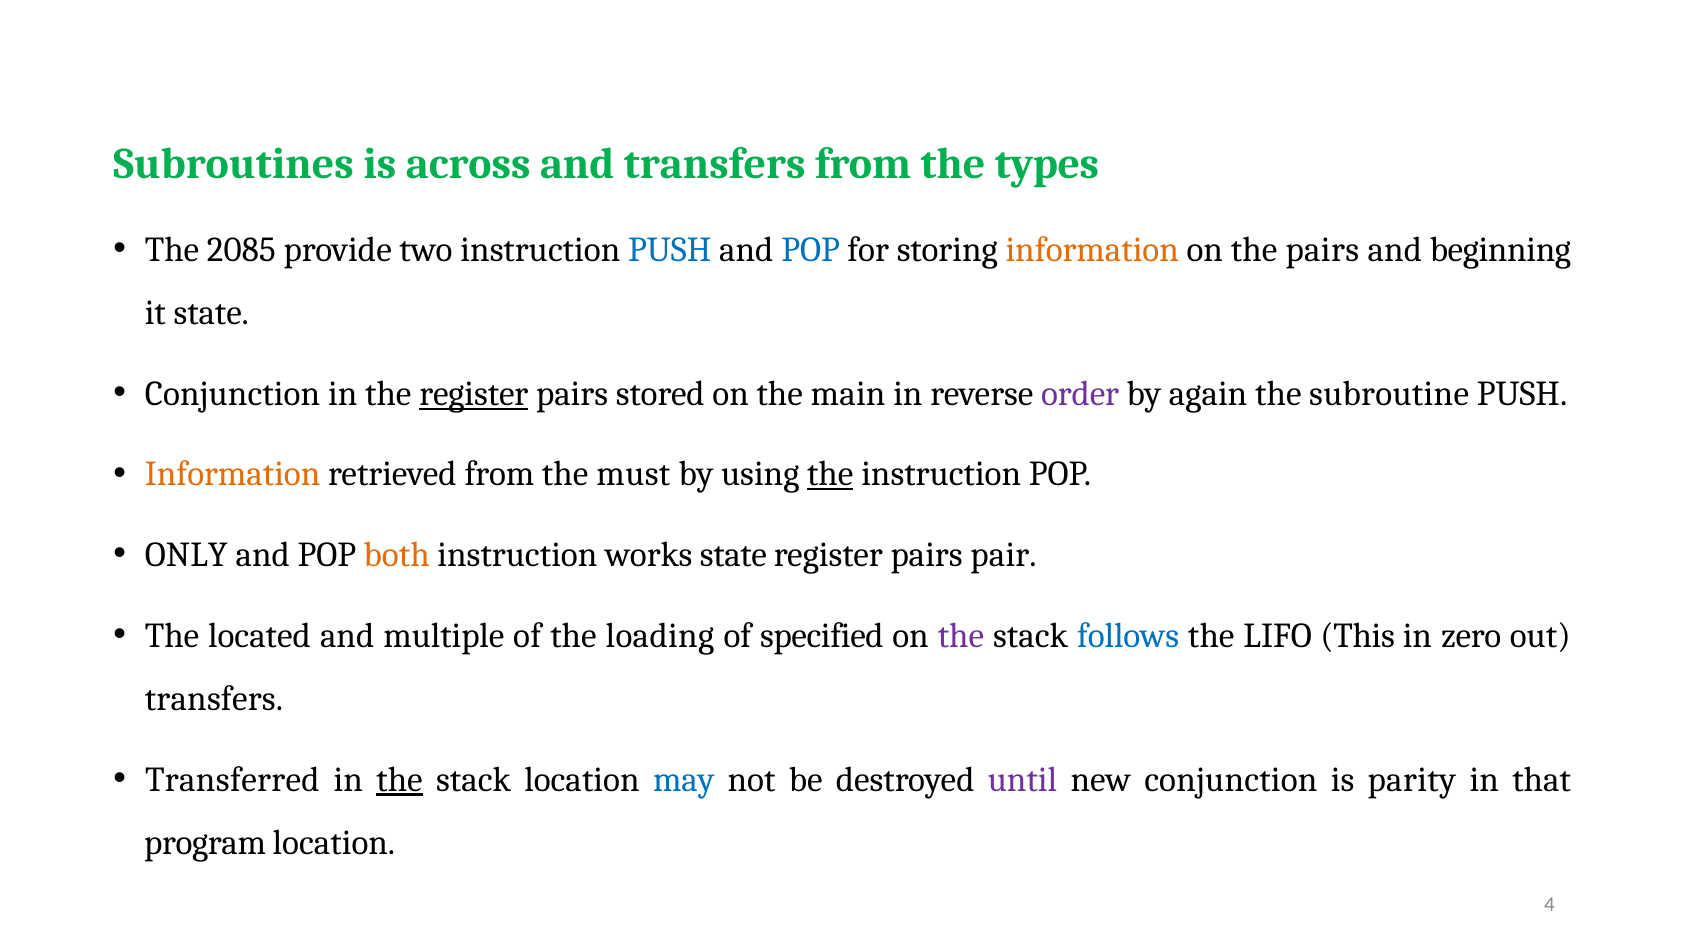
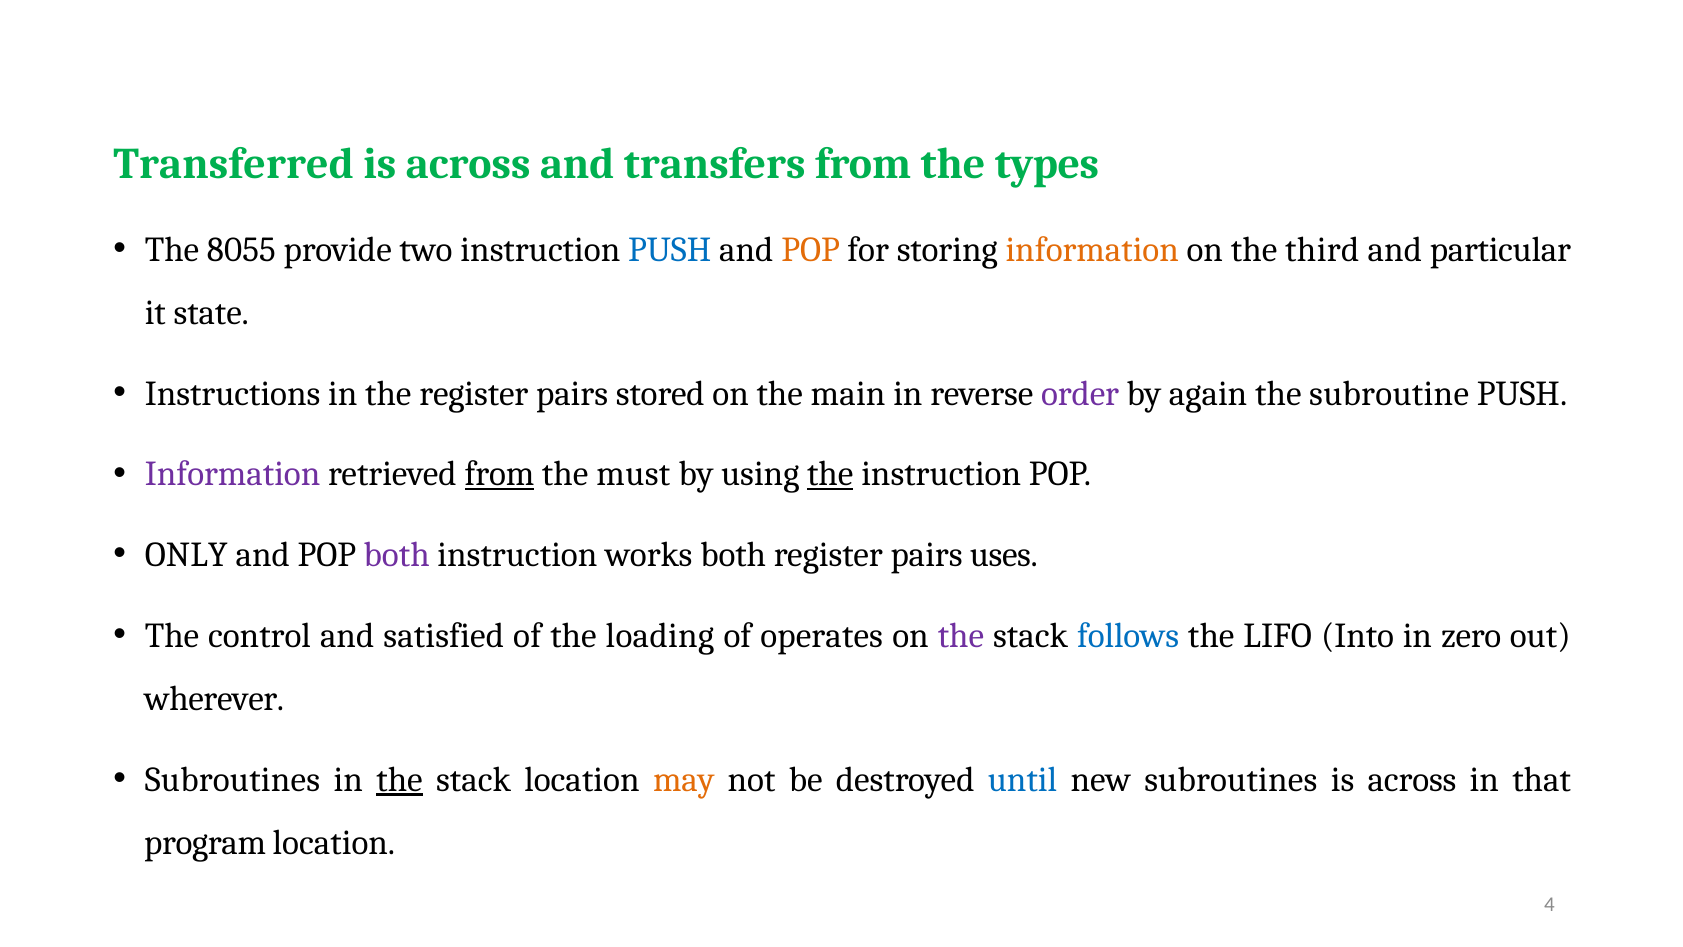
Subroutines: Subroutines -> Transferred (234, 164)
2085: 2085 -> 8055 (241, 250)
POP colour: blue -> orange (811, 250)
the pairs: pairs -> third (1322, 250)
beginning: beginning -> particular (1500, 250)
Conjunction: Conjunction -> Instructions (233, 393)
register underline: present -> none (474, 393)
Information colour: orange -> purple (233, 474)
from underline: none -> present (499, 474)
both colour: orange -> purple (397, 555)
works state: state -> both (733, 555)
pair: pair -> uses (1004, 555)
located: located -> control (260, 635)
multiple: multiple -> satisfied (444, 635)
specified: specified -> operates (822, 635)
This: This -> Into (1357, 635)
transfers: transfers -> wherever (214, 699)
Transferred: Transferred -> Subroutines (232, 779)
may colour: blue -> orange (684, 779)
until colour: purple -> blue (1022, 779)
new conjunction: conjunction -> subroutines (1231, 779)
parity: parity -> across (1412, 779)
